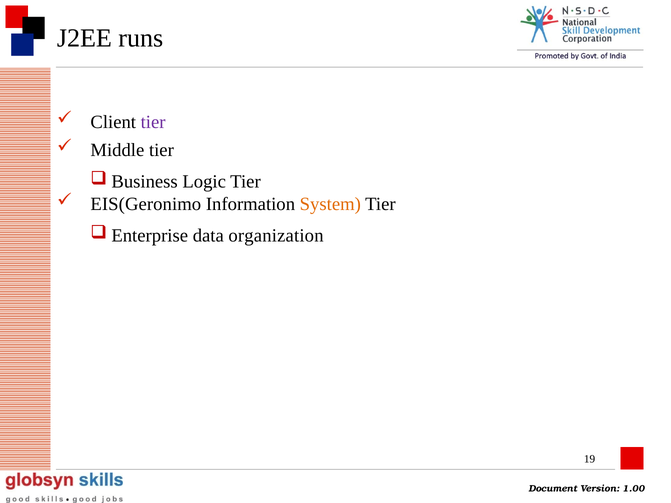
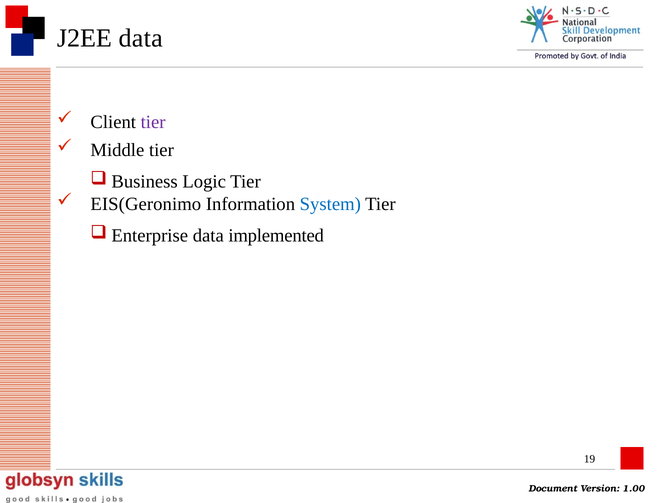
J2EE runs: runs -> data (141, 38)
System colour: orange -> blue (330, 204)
organization: organization -> implemented (276, 236)
